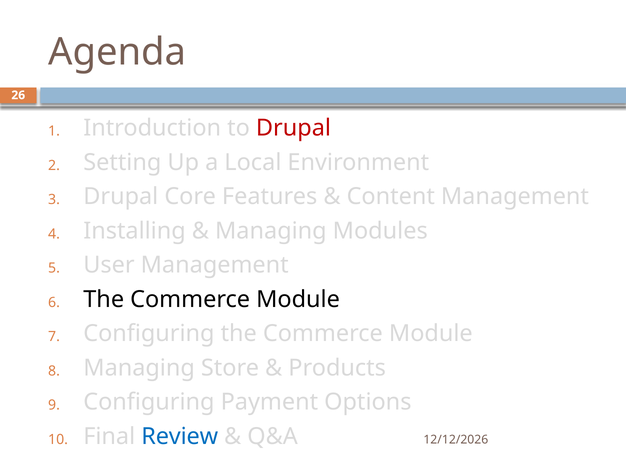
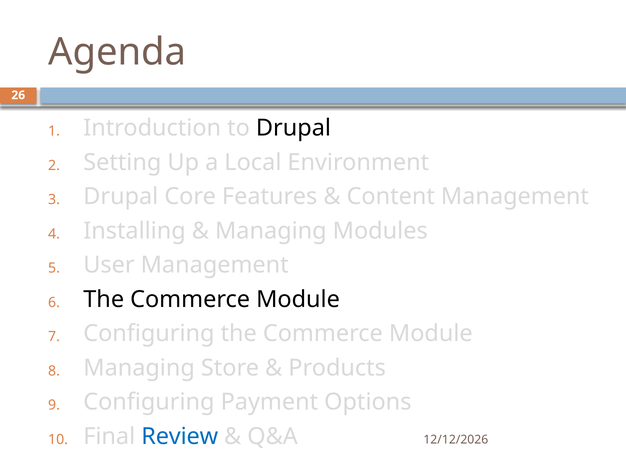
Drupal colour: red -> black (293, 128)
